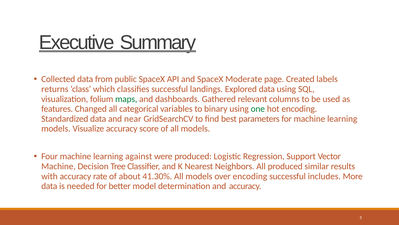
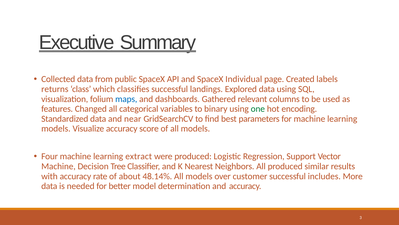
Moderate: Moderate -> Individual (244, 79)
maps colour: green -> blue (126, 99)
against: against -> extract (139, 156)
41.30%: 41.30% -> 48.14% (157, 176)
over encoding: encoding -> customer (250, 176)
